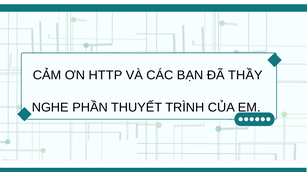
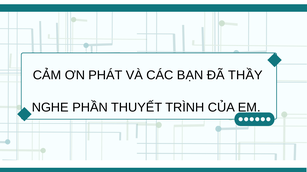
HTTP: HTTP -> PHÁT (105, 75)
